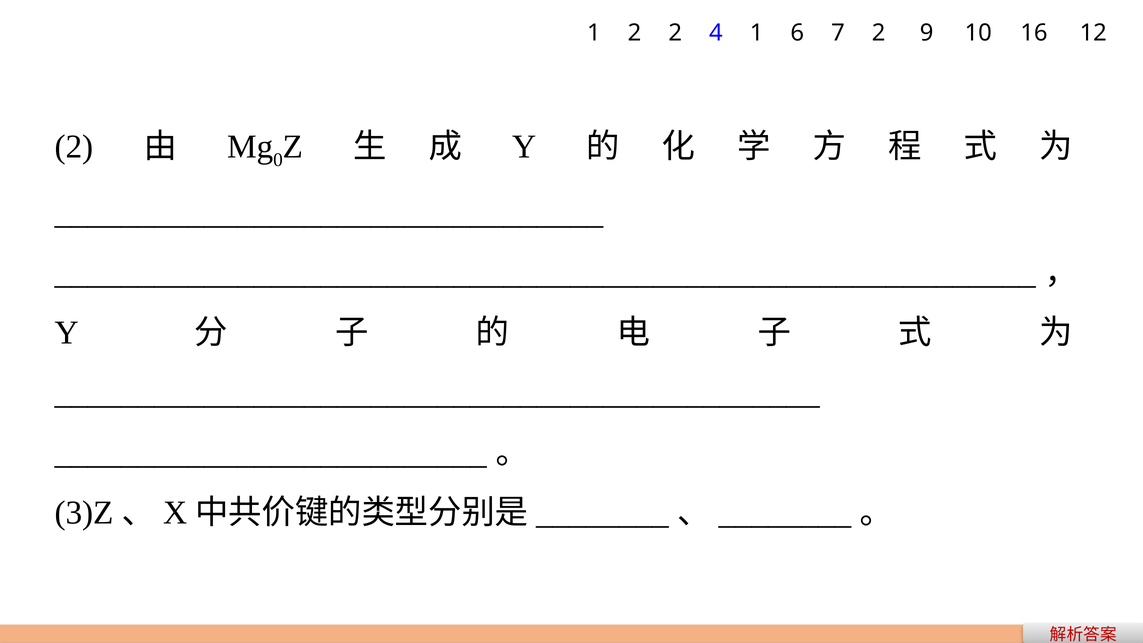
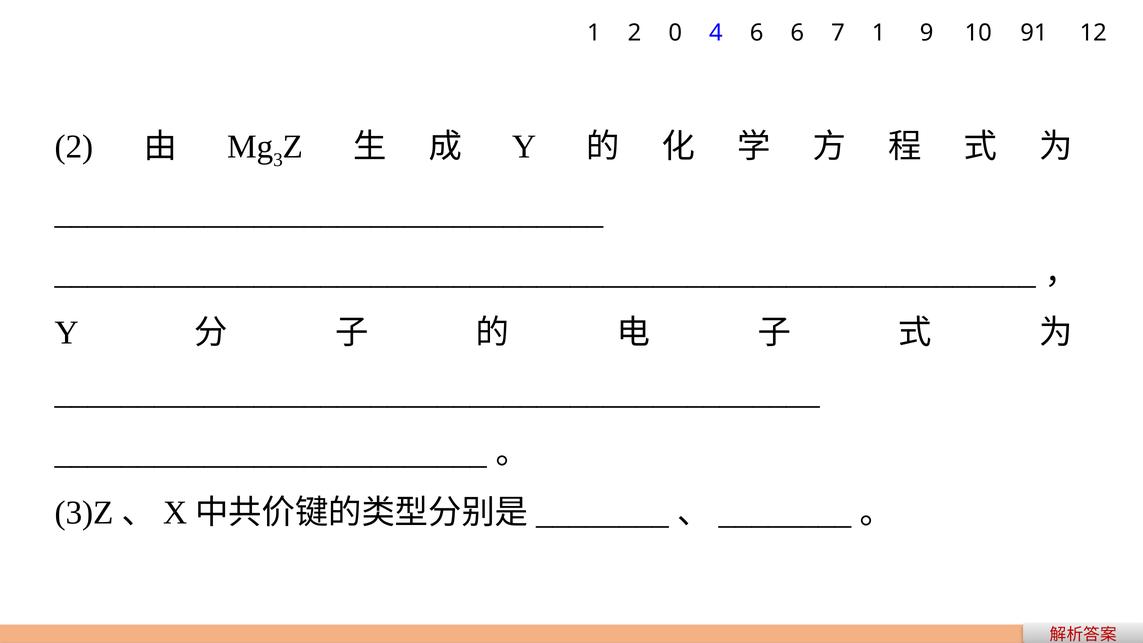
2 2: 2 -> 0 (675, 33)
4 1: 1 -> 6 (757, 33)
7 2: 2 -> 1 (879, 33)
16: 16 -> 91 (1034, 33)
0: 0 -> 3 (278, 160)
